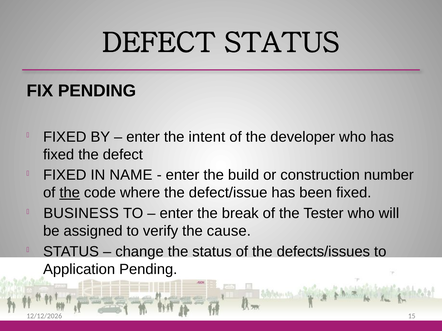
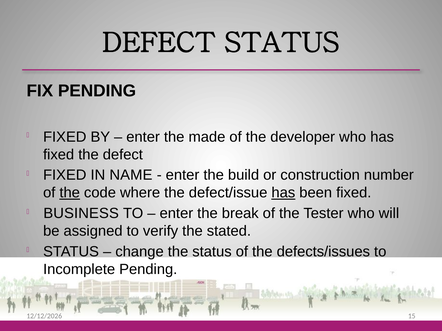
intent: intent -> made (207, 137)
has underline: none -> present (283, 193)
cause: cause -> stated (229, 231)
Application: Application -> Incomplete (79, 270)
